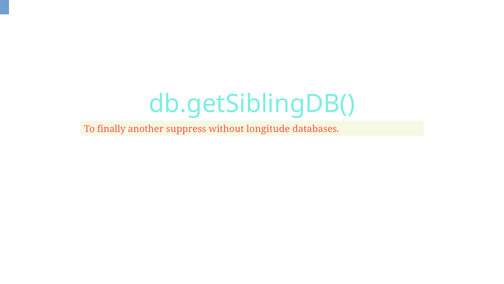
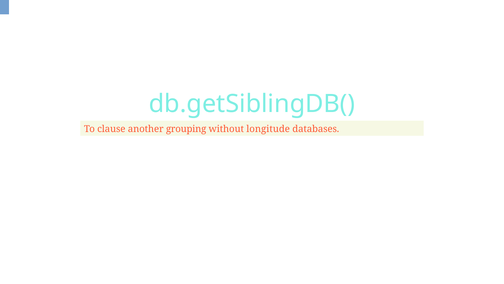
finally: finally -> clause (111, 129)
suppress: suppress -> grouping (186, 129)
